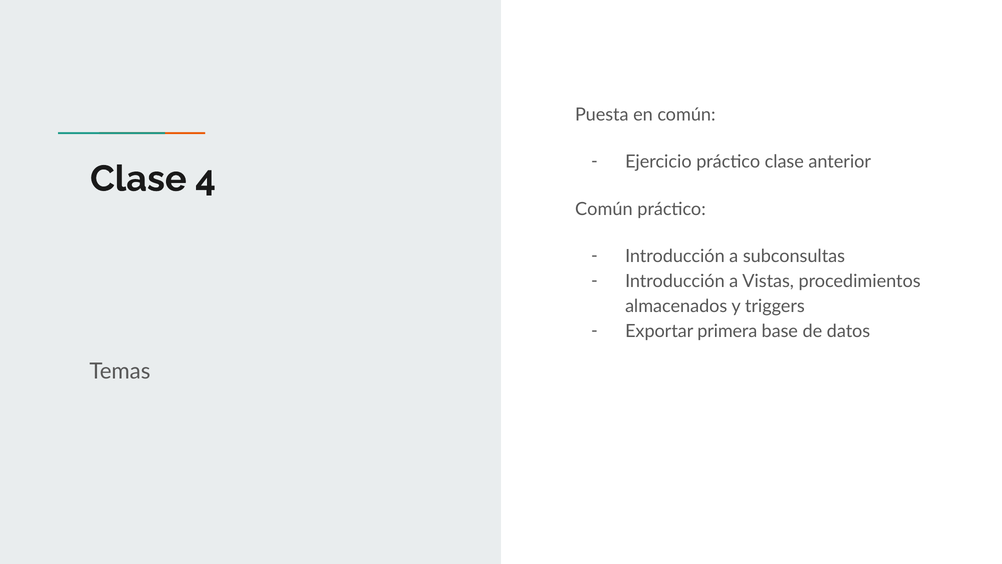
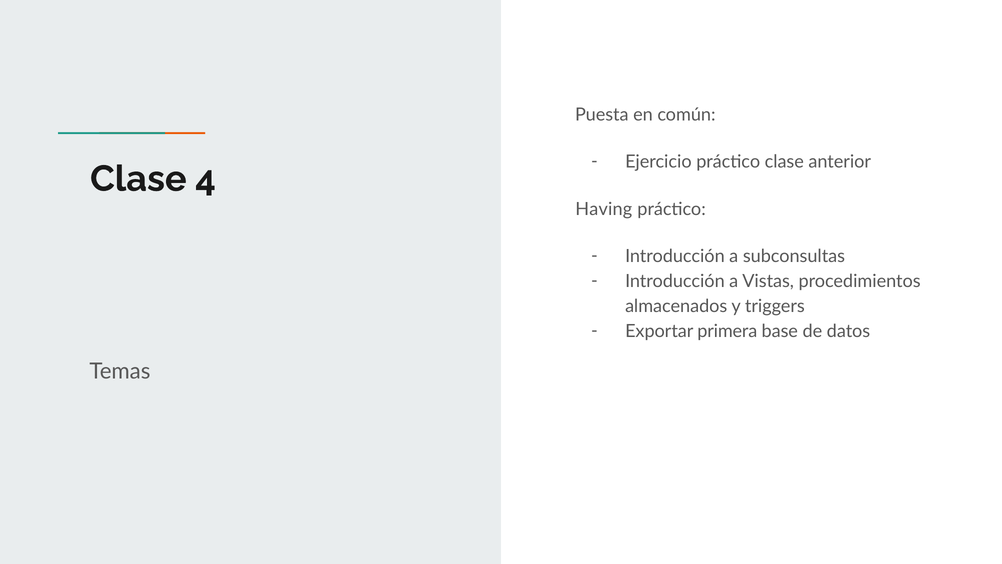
Común: Común -> Having (604, 209)
